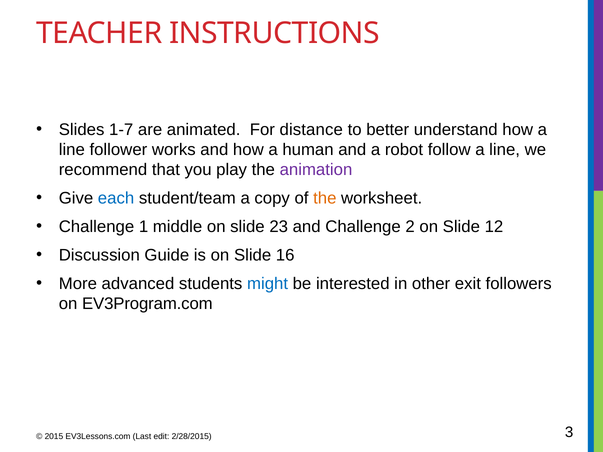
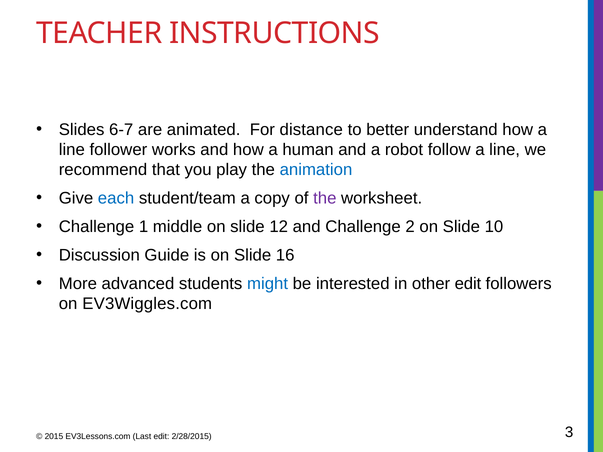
1-7: 1-7 -> 6-7 (121, 130)
animation colour: purple -> blue (316, 170)
the colour: orange -> purple (325, 199)
23: 23 -> 12 (279, 227)
12: 12 -> 10 (494, 227)
other exit: exit -> edit (468, 284)
EV3Program.com: EV3Program.com -> EV3Wiggles.com (147, 304)
